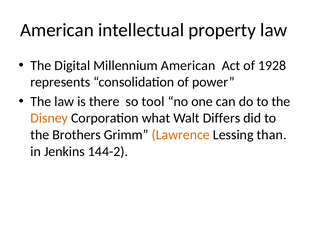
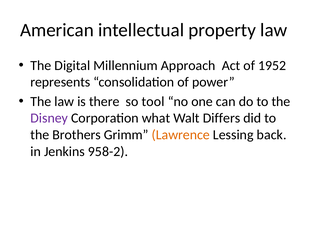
Millennium American: American -> Approach (188, 65)
1928: 1928 -> 1952 (272, 65)
Disney colour: orange -> purple (49, 118)
than: than -> back (272, 135)
144-2: 144-2 -> 958-2 (108, 151)
